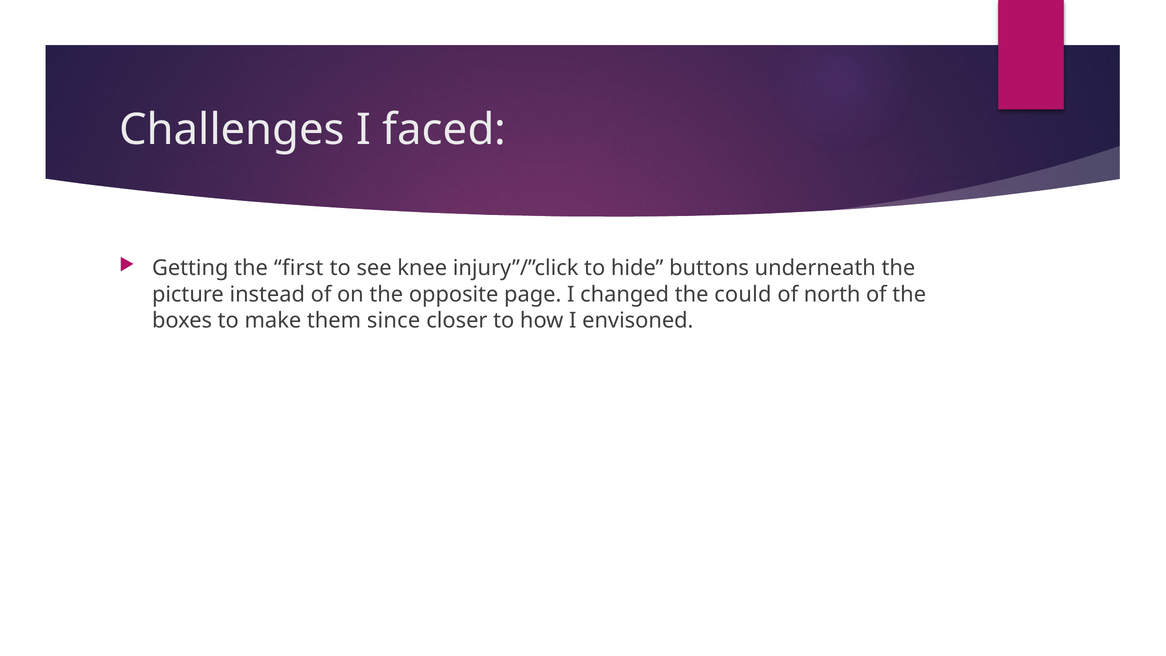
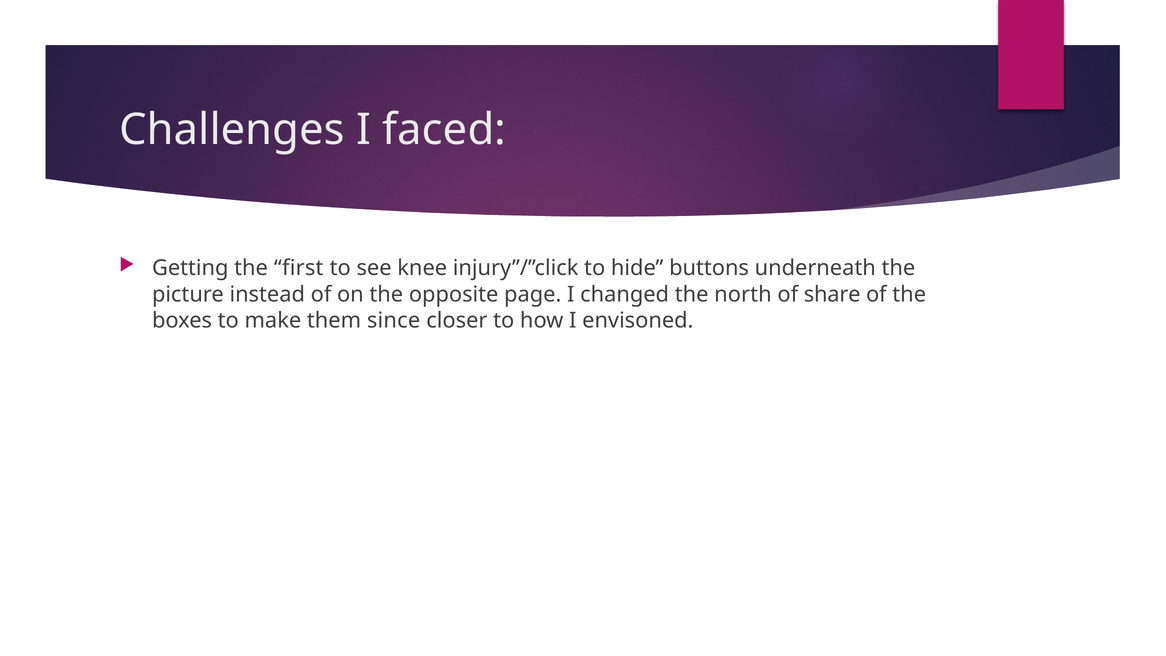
could: could -> north (743, 294)
north: north -> share (832, 294)
